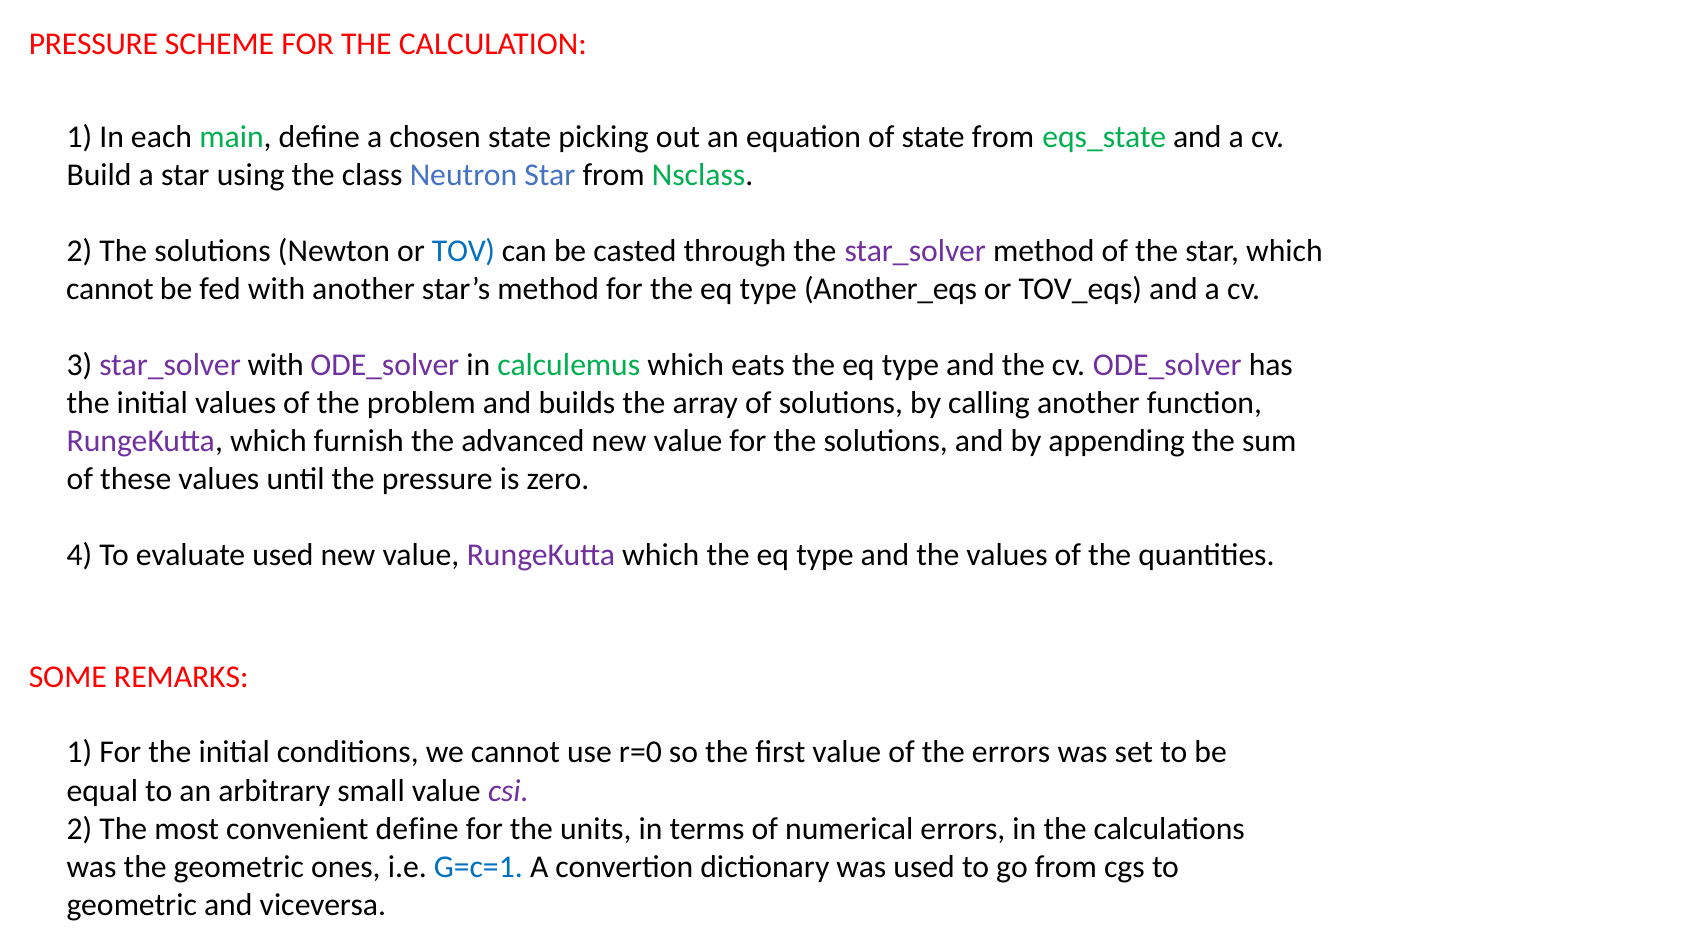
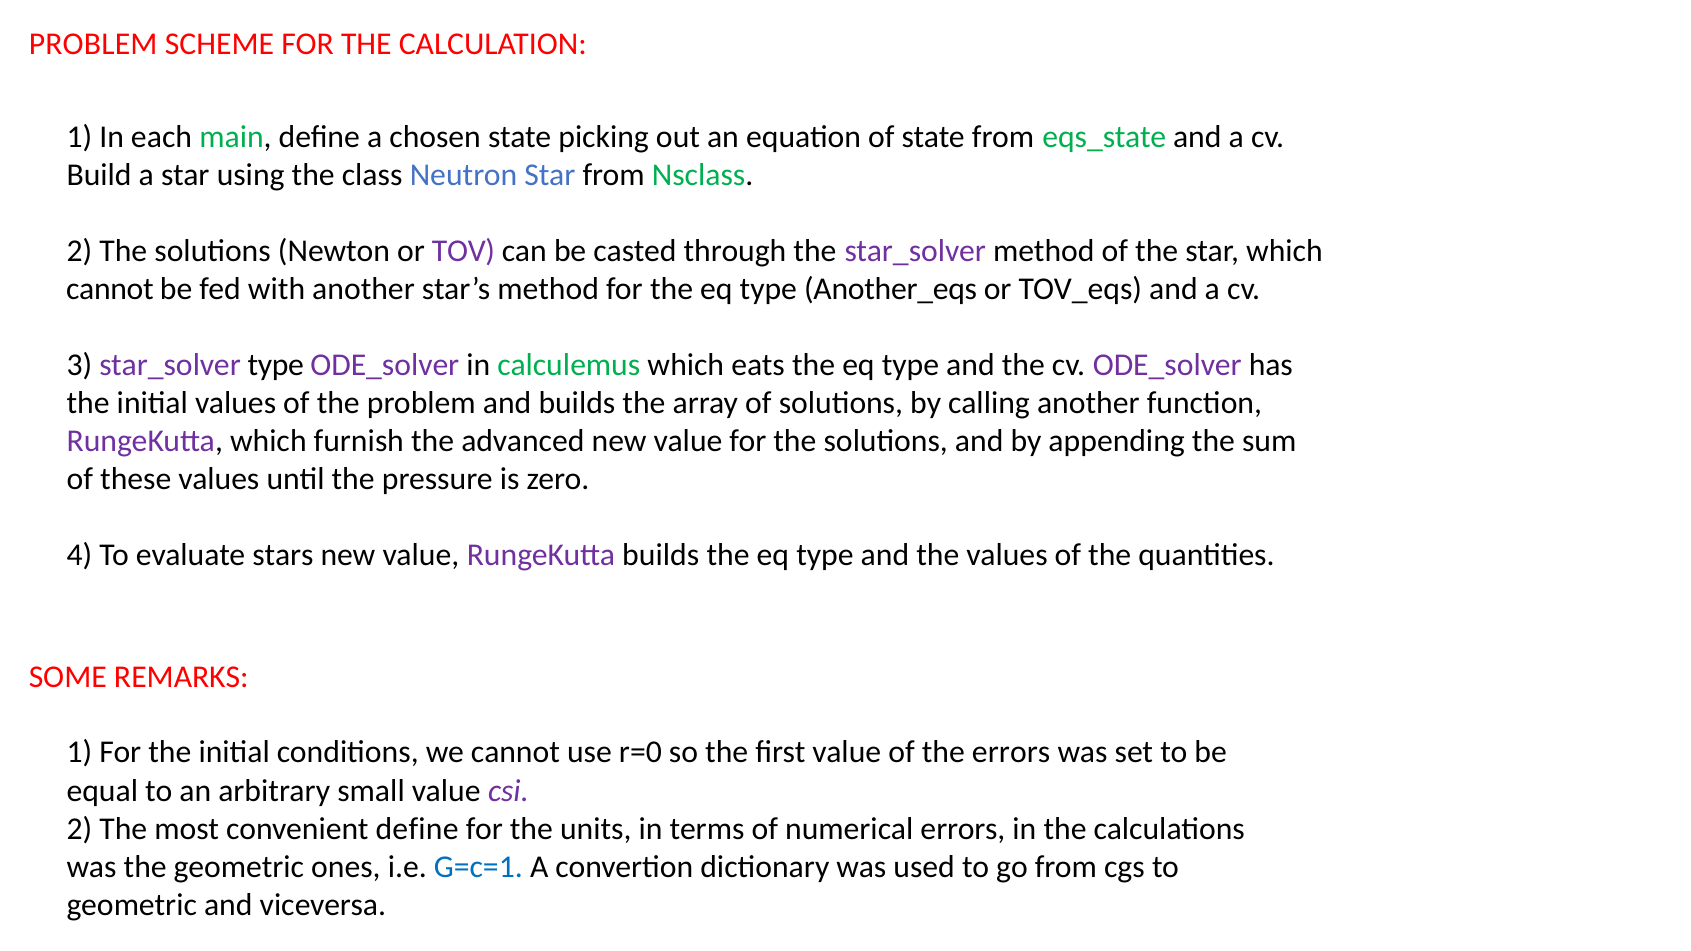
PRESSURE: PRESSURE -> PROBLEM (93, 44)
TOV colour: blue -> purple (463, 251)
star_solver with: with -> type (276, 365)
evaluate used: used -> stars (283, 556)
value RungeKutta which: which -> builds (661, 556)
